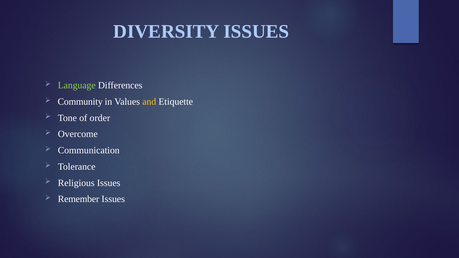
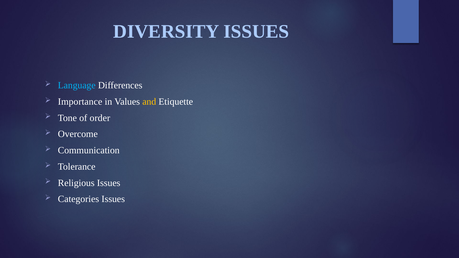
Language colour: light green -> light blue (77, 85)
Community: Community -> Importance (80, 102)
Remember: Remember -> Categories (79, 199)
